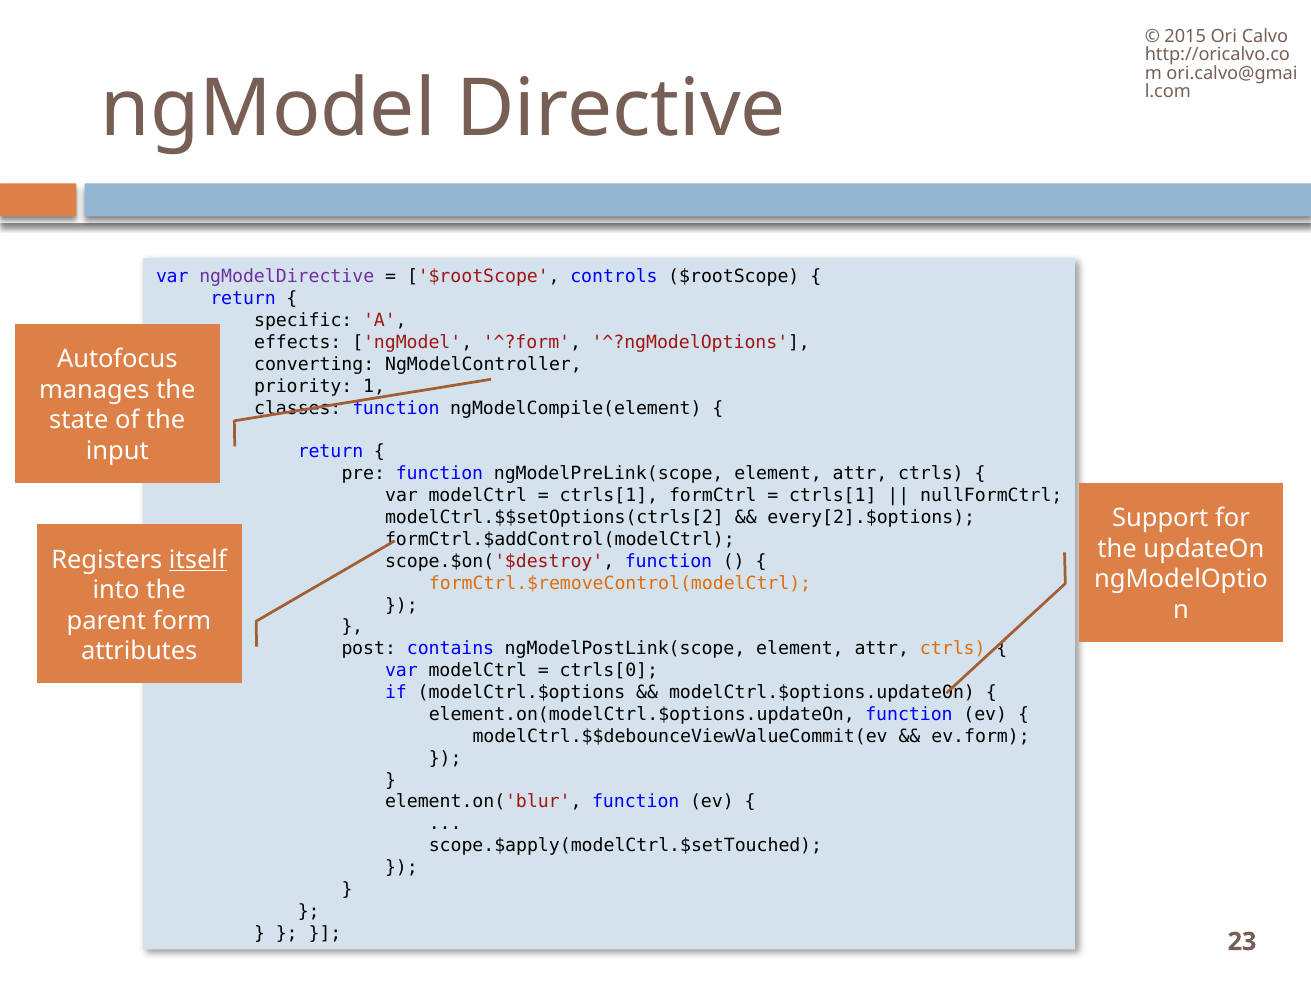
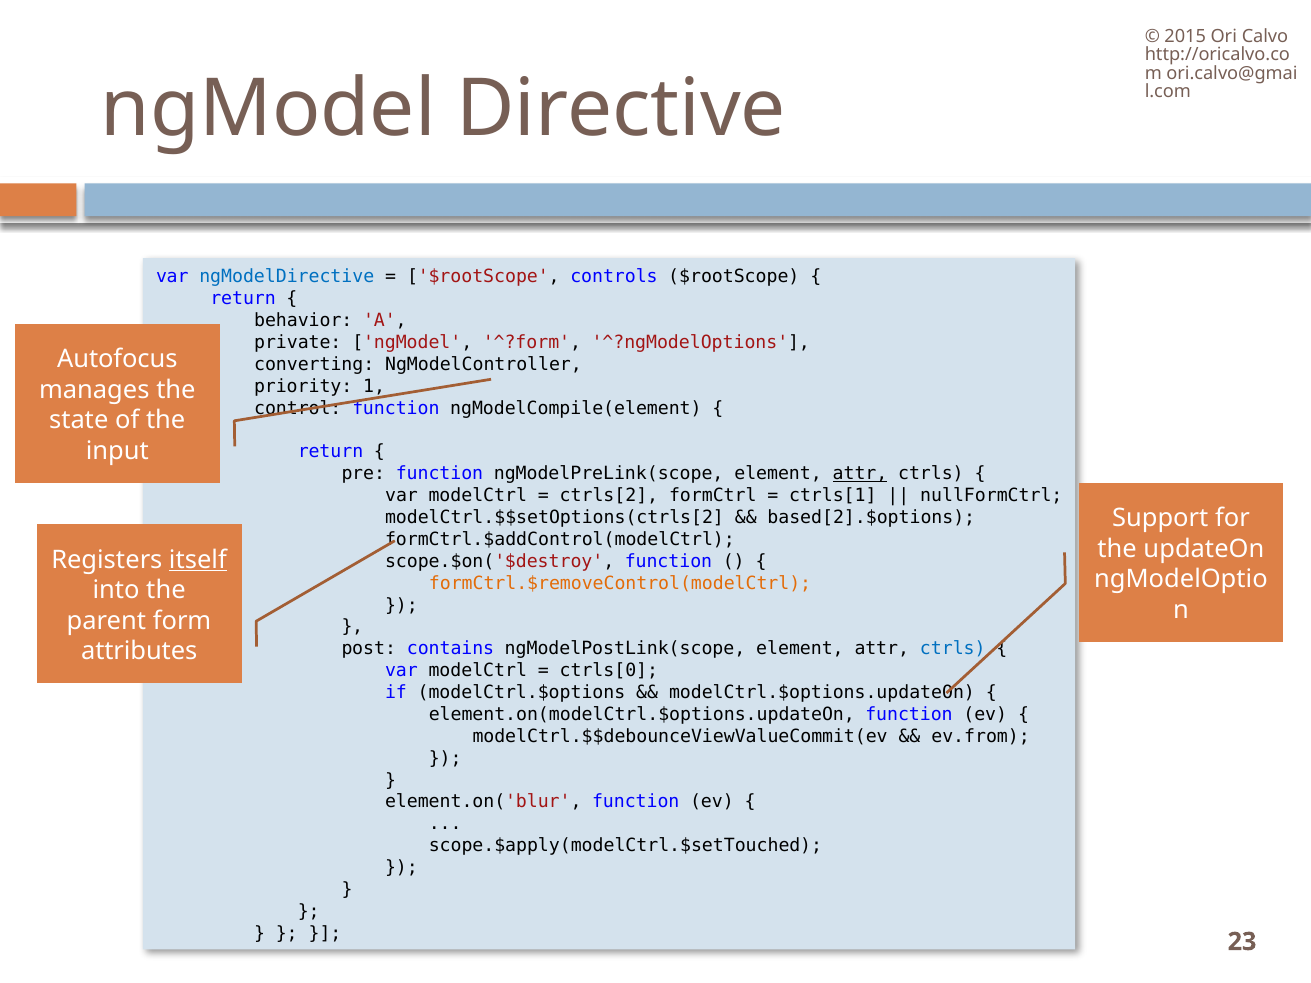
ngModelDirective colour: purple -> blue (287, 277)
specific: specific -> behavior (303, 321)
effects: effects -> private (298, 343)
classes: classes -> control (298, 408)
attr underline: none -> present (860, 474)
ctrls[1: ctrls[1 -> ctrls[2 (609, 496)
every[2].$options: every[2].$options -> based[2].$options (871, 518)
ctrls colour: orange -> blue (953, 649)
ev.form: ev.form -> ev.from (981, 737)
